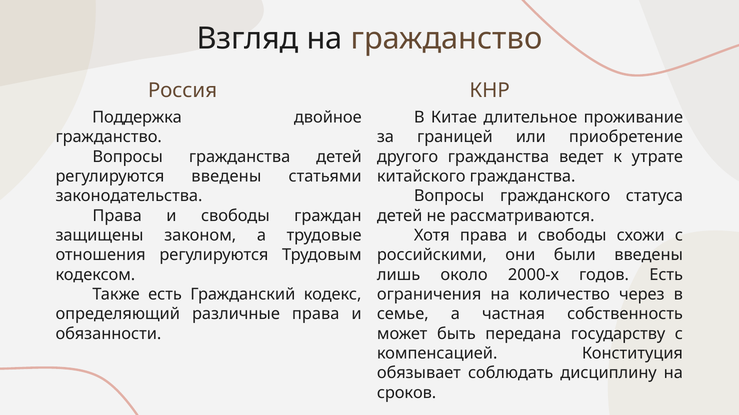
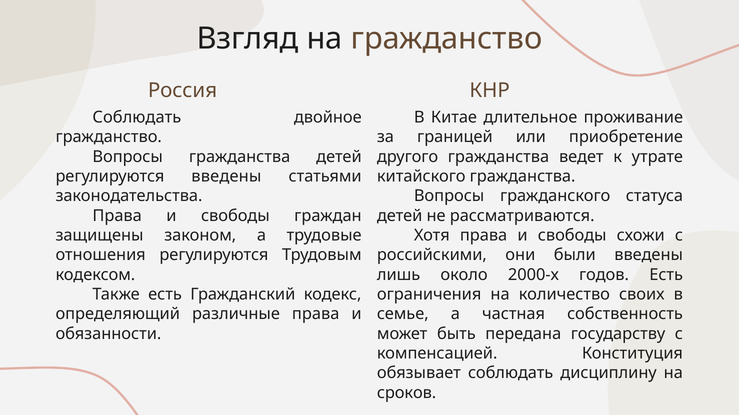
Поддержка: Поддержка -> Соблюдать (137, 118)
через: через -> своих (642, 295)
